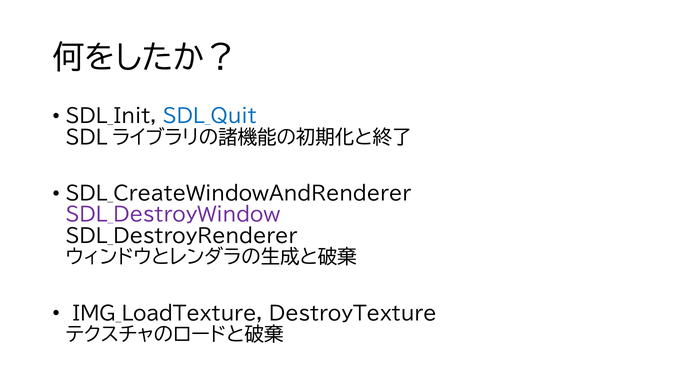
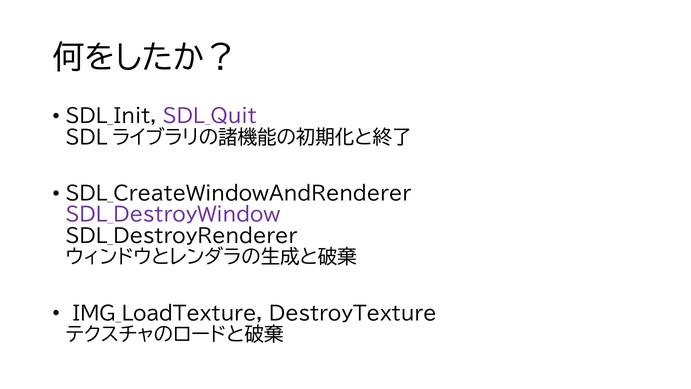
SDL_Quit colour: blue -> purple (210, 116)
